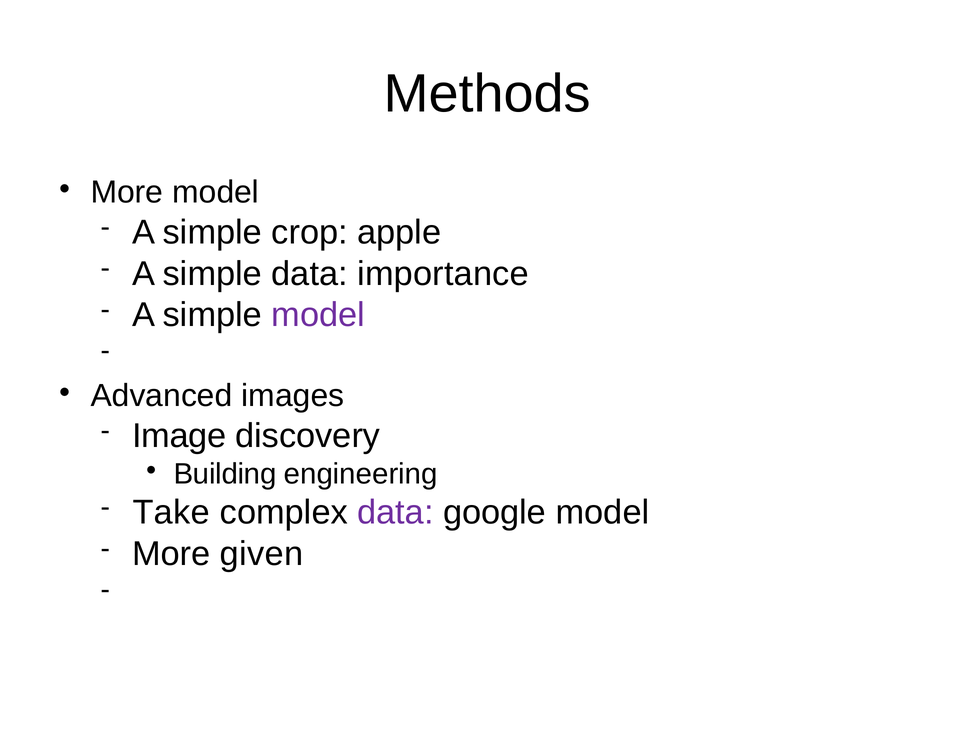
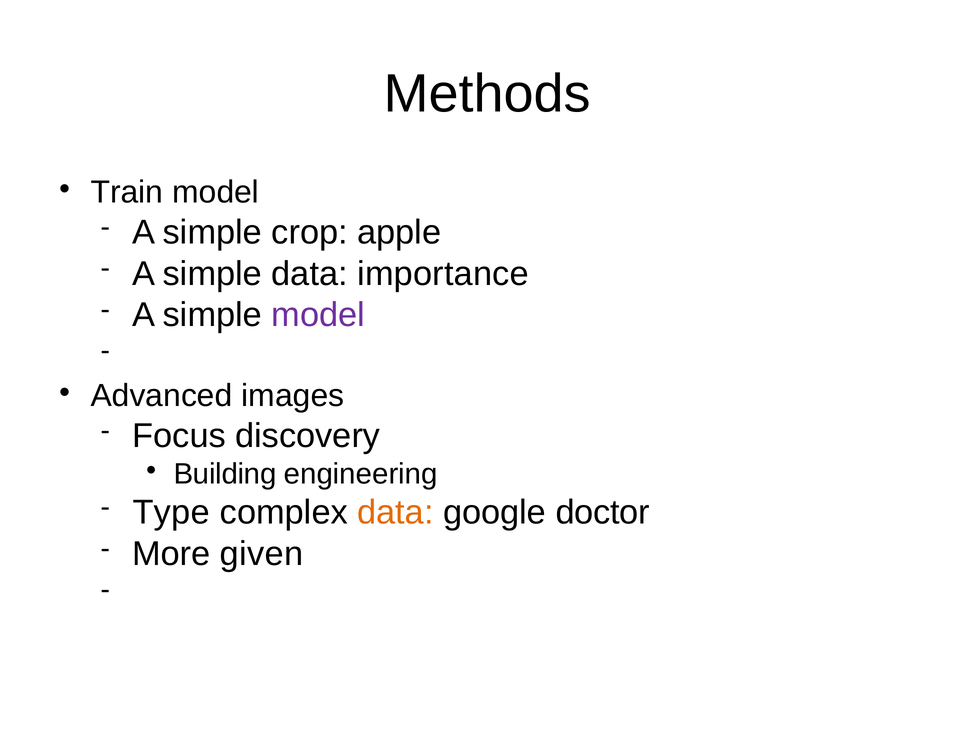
More: More -> Train (127, 192)
Image: Image -> Focus (179, 436)
Take: Take -> Type (171, 513)
data colour: purple -> orange (395, 513)
google model: model -> doctor (603, 513)
